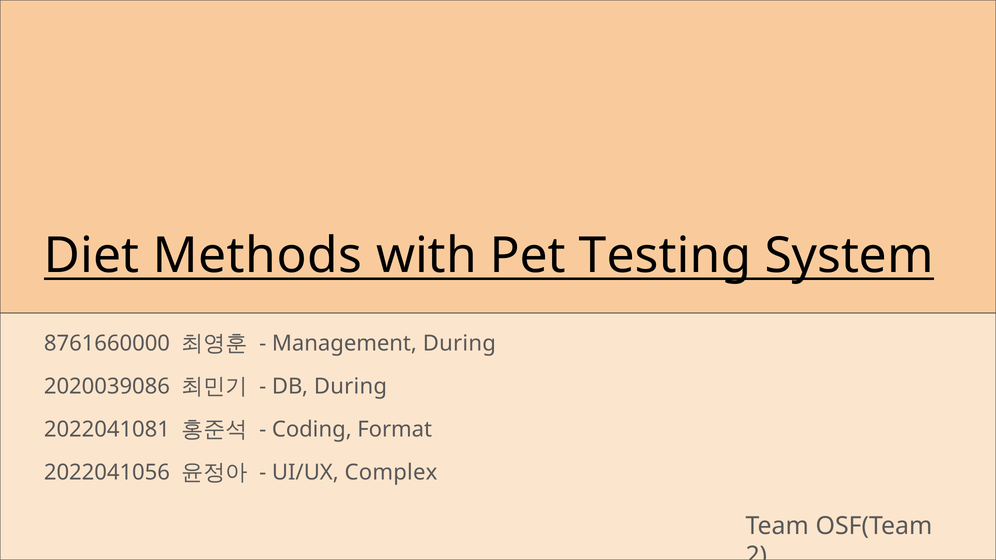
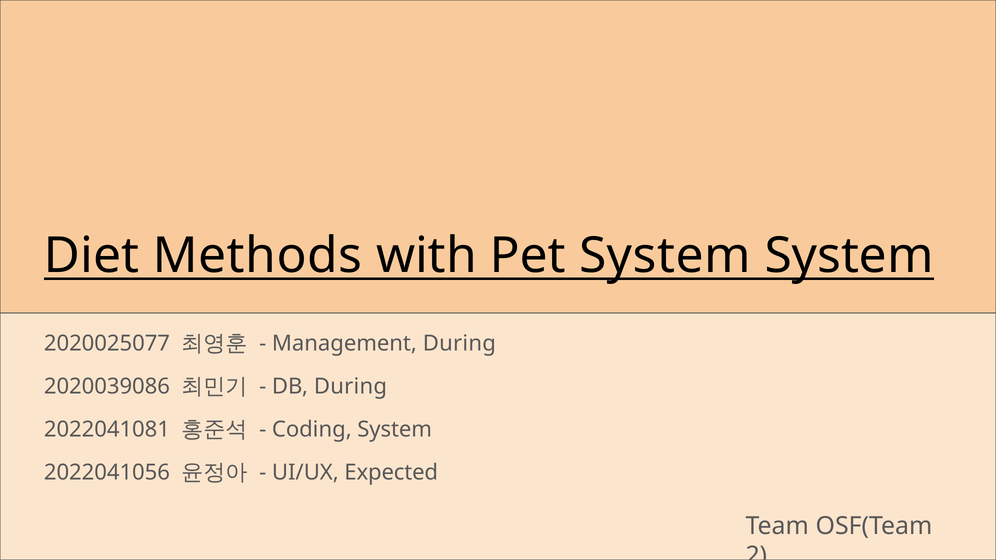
Pet Testing: Testing -> System (665, 256)
8761660000: 8761660000 -> 2020025077 (107, 343)
Coding Format: Format -> System (395, 430)
Complex: Complex -> Expected (391, 473)
